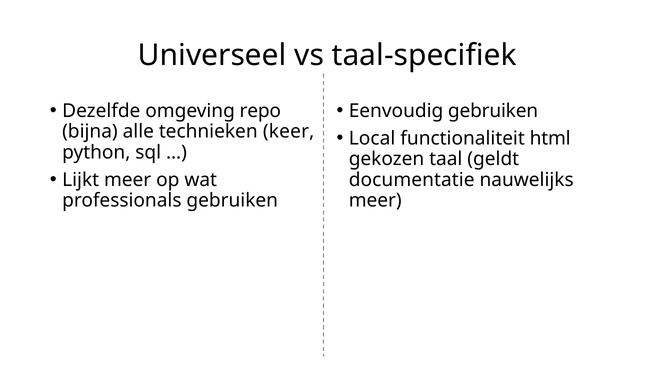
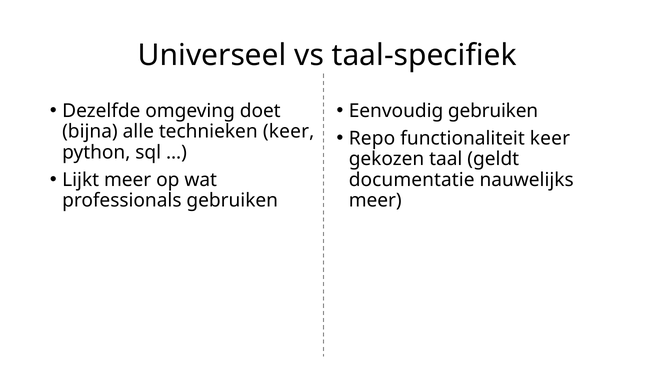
repo: repo -> doet (260, 111)
Local: Local -> Repo (372, 138)
functionaliteit html: html -> keer (550, 138)
